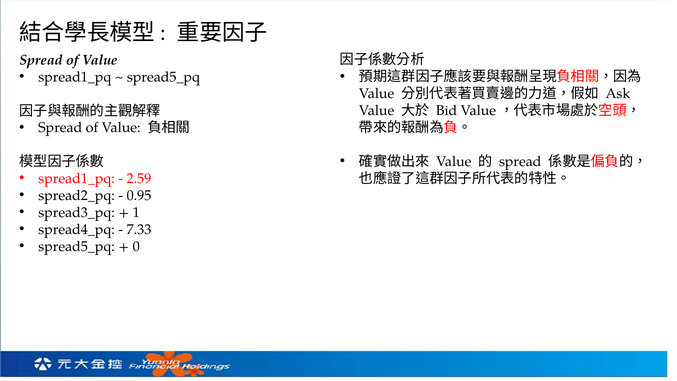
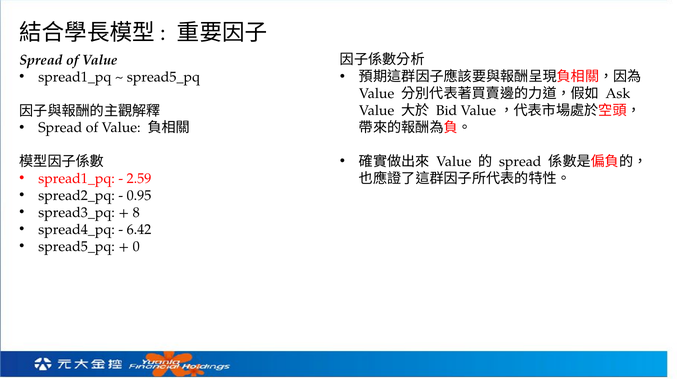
1: 1 -> 8 (136, 212)
7.33: 7.33 -> 6.42 (139, 229)
